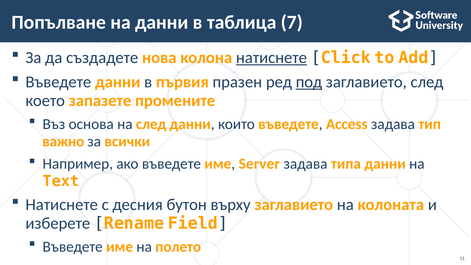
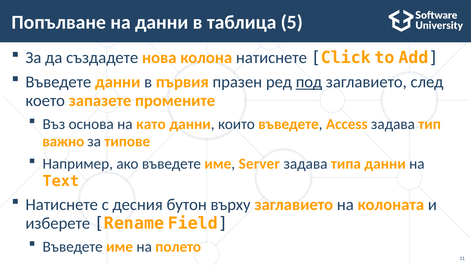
7: 7 -> 5 (292, 22)
натиснете underline: present -> none (272, 58)
на след: след -> като (151, 124)
всички: всички -> типове (127, 141)
